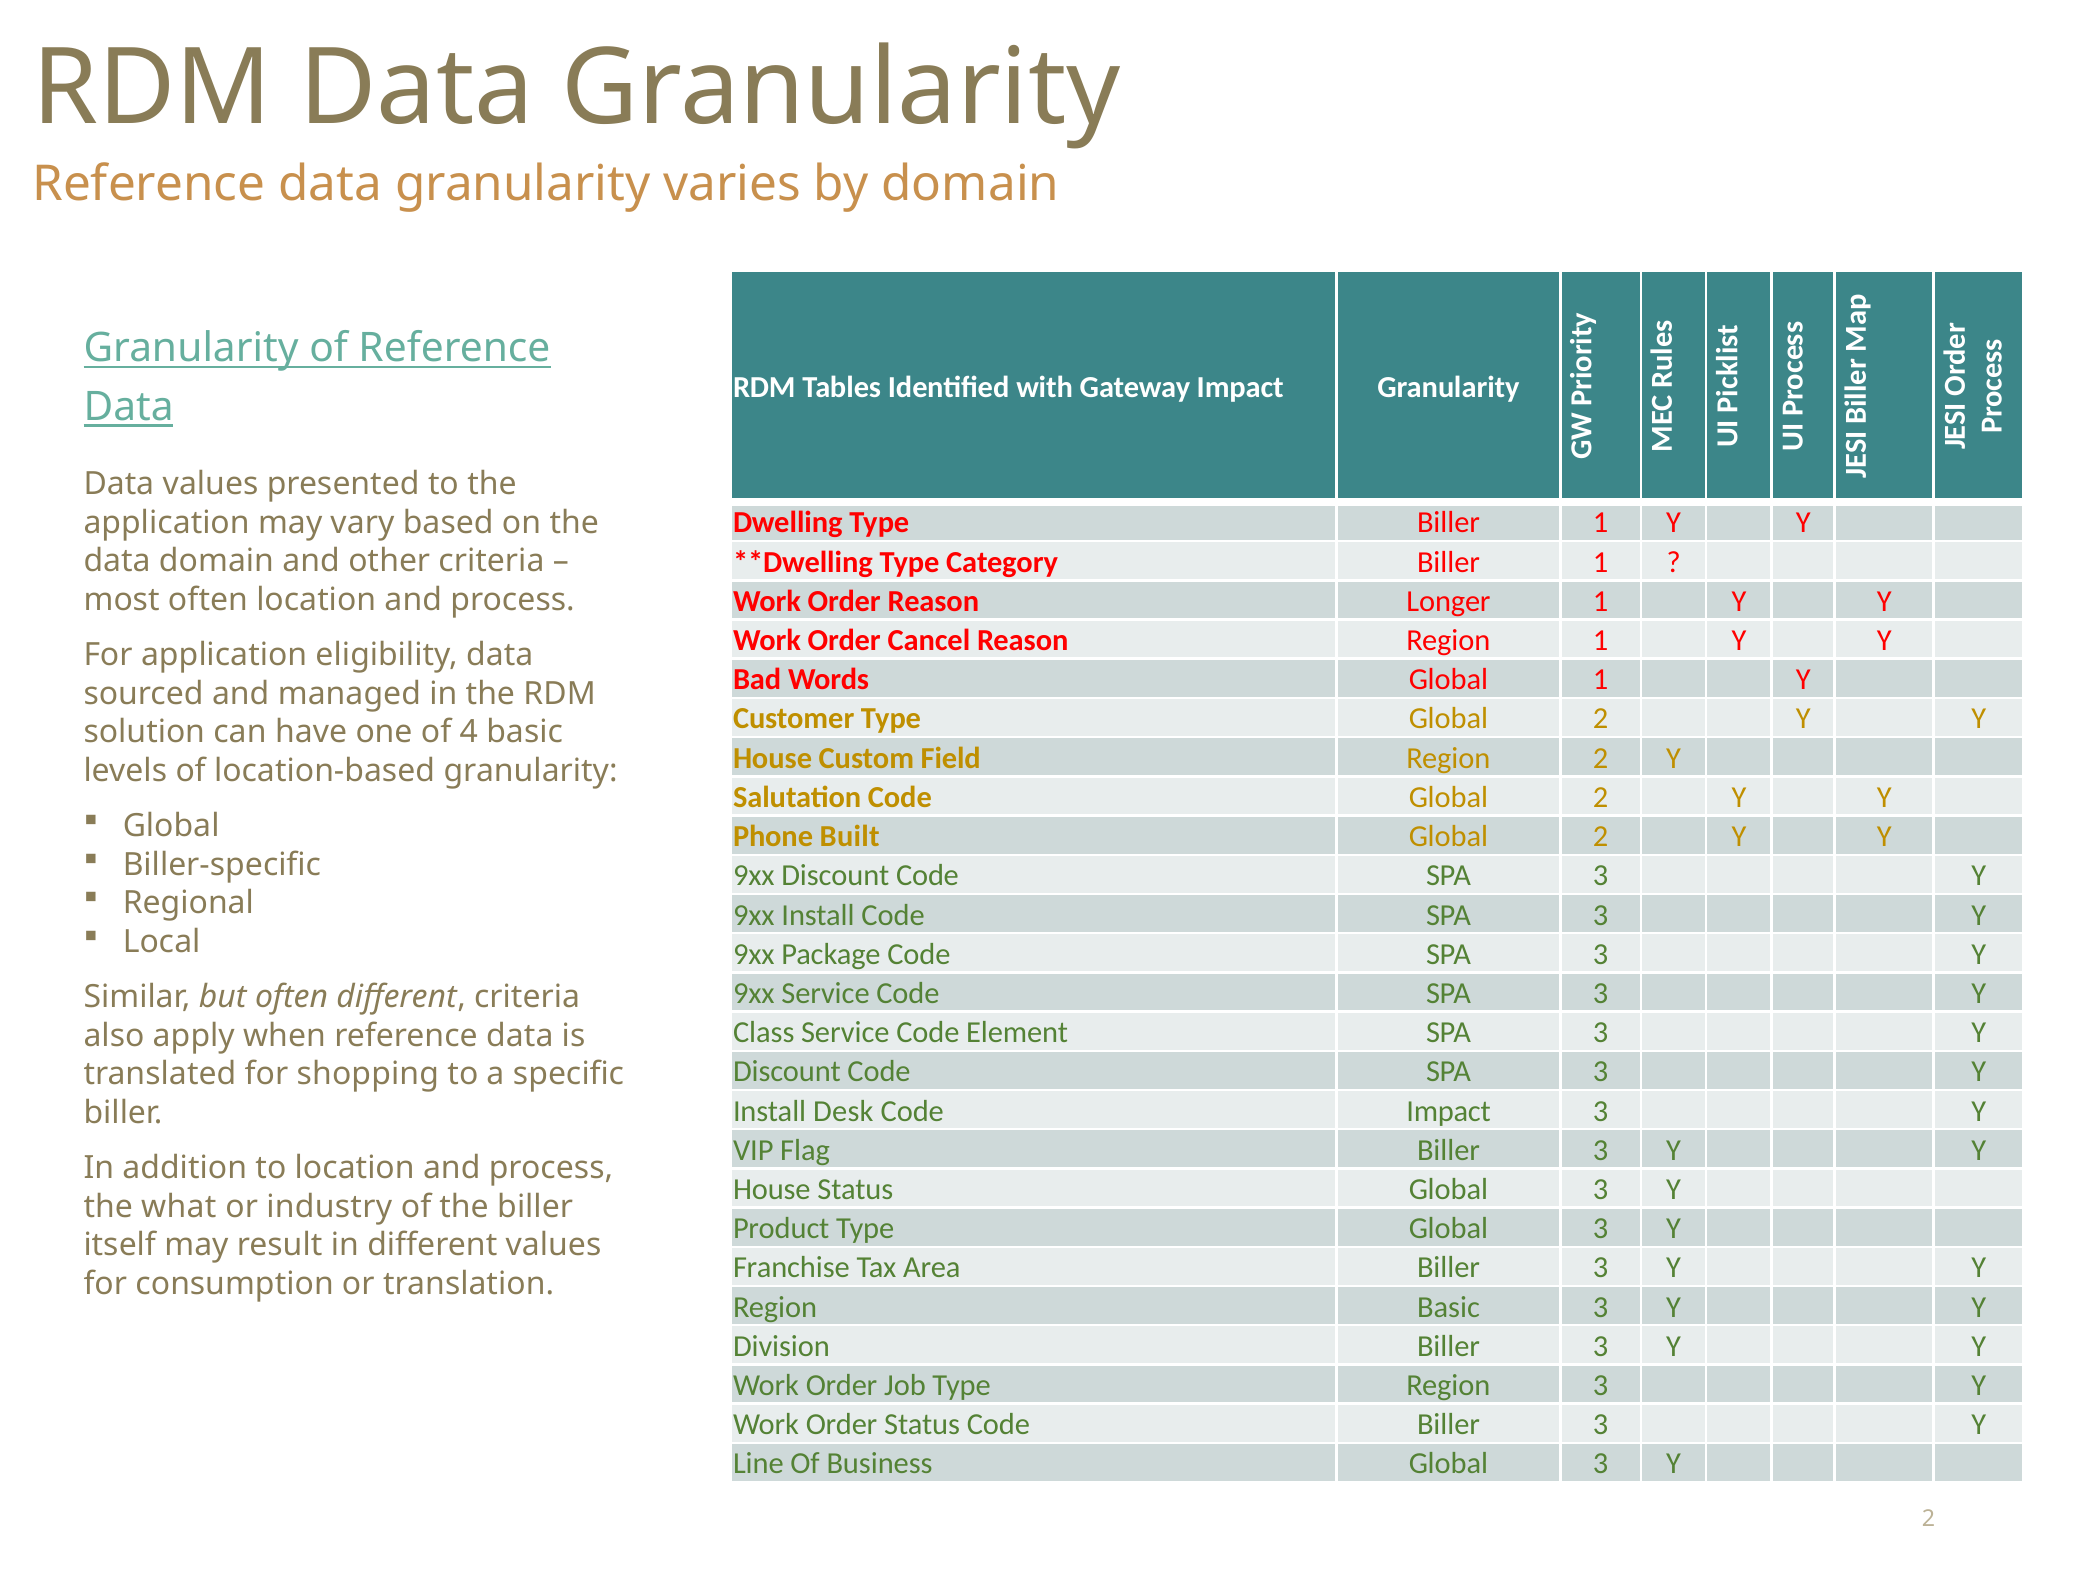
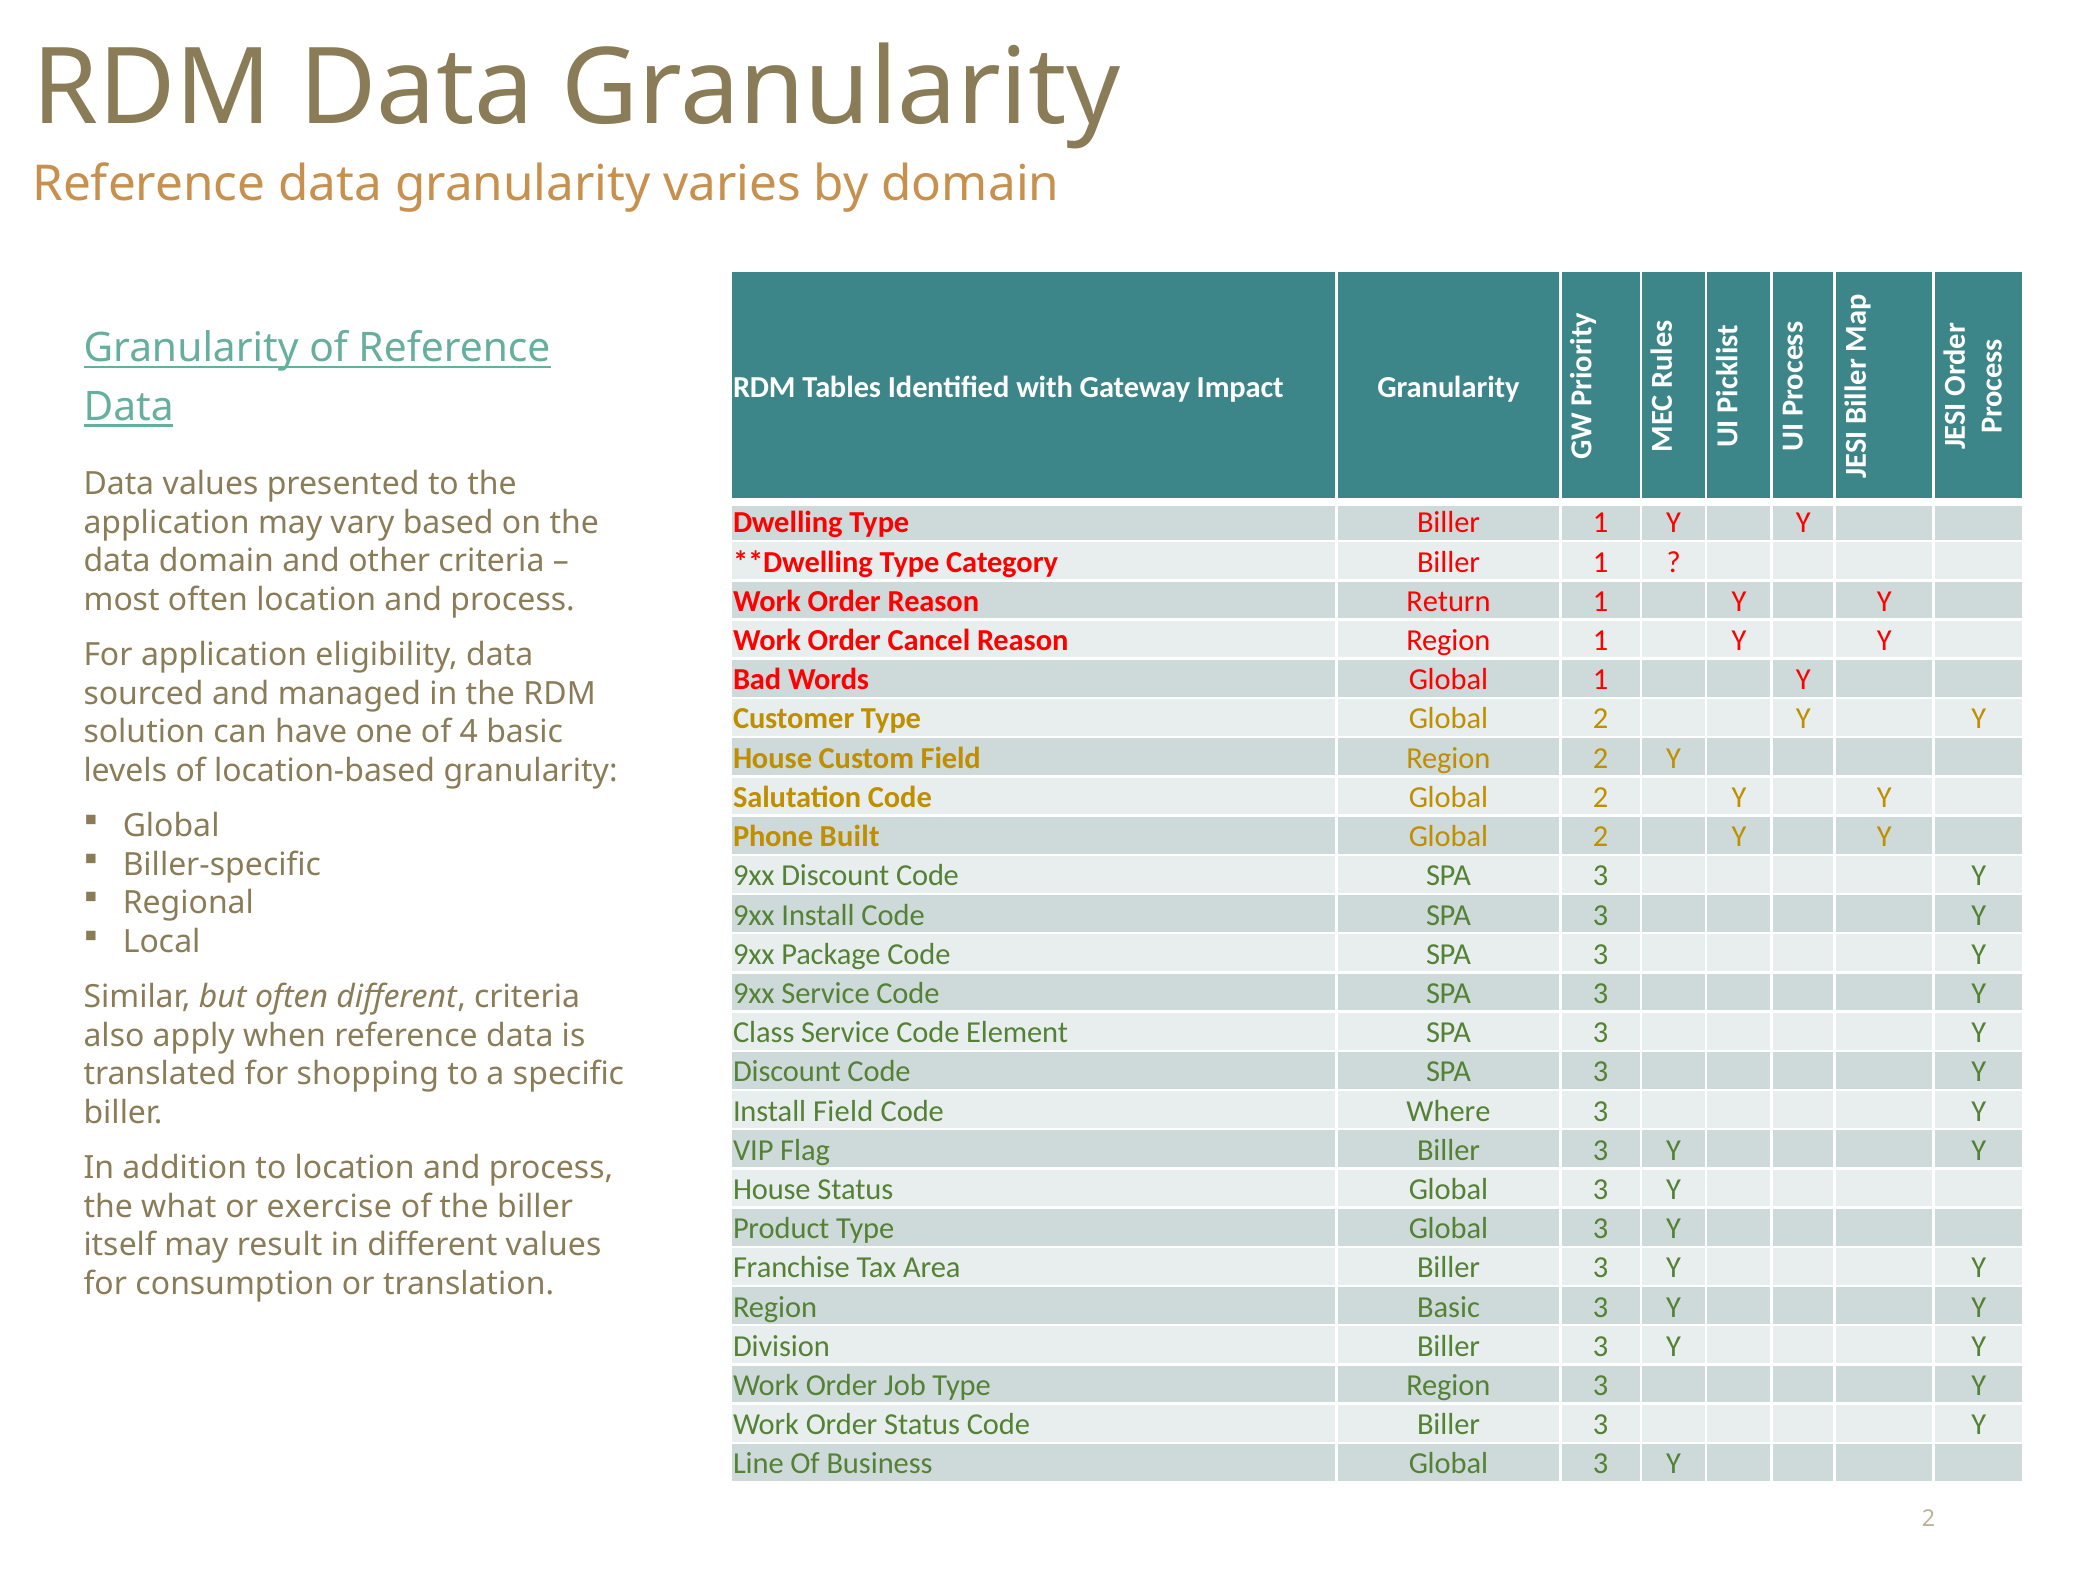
Longer: Longer -> Return (1449, 601)
Install Desk: Desk -> Field (843, 1111)
Code Impact: Impact -> Where (1448, 1111)
industry: industry -> exercise (329, 1207)
